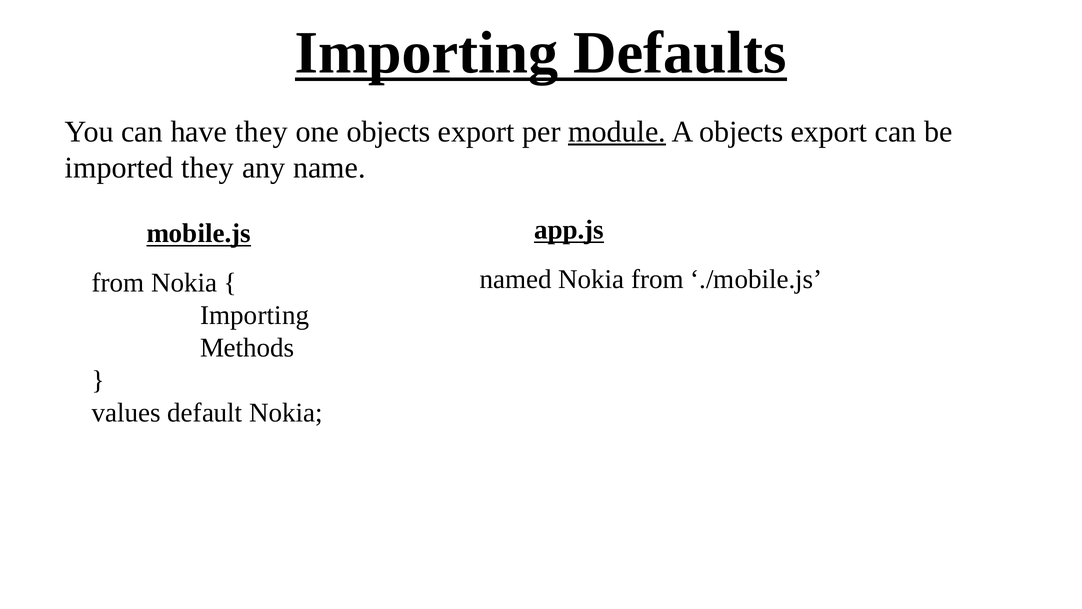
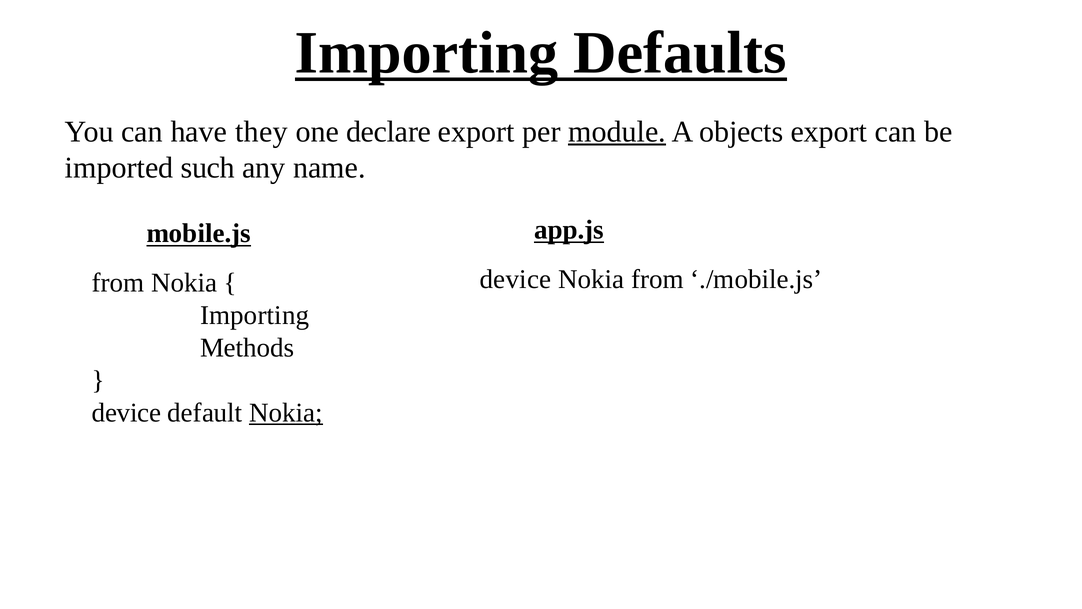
one objects: objects -> declare (389, 132)
imported they: they -> such (208, 168)
named: named -> device (515, 279)
values: values -> device (126, 412)
Nokia underline: none -> present (286, 412)
